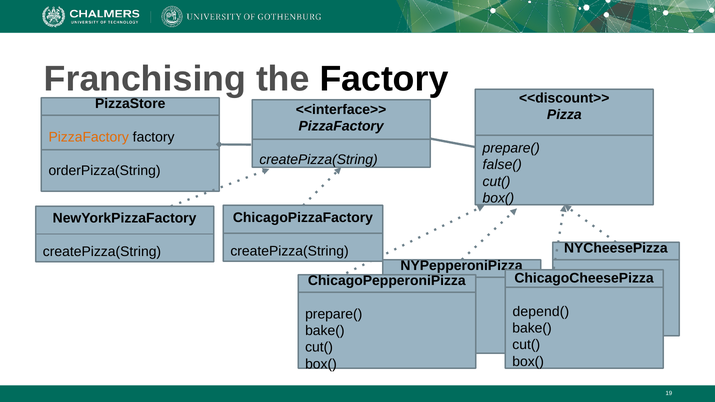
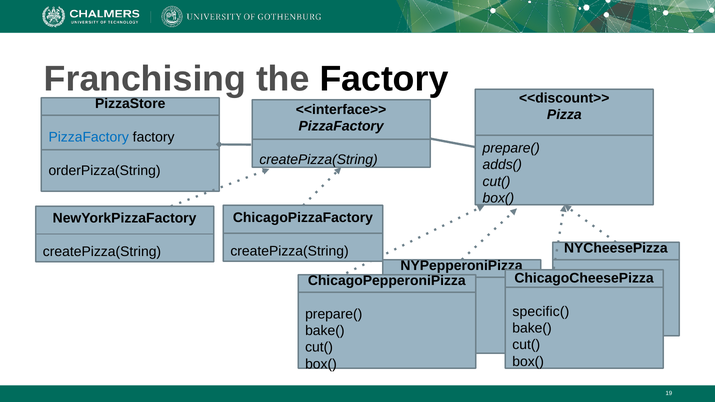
PizzaFactory colour: orange -> blue (89, 137)
false(: false( -> adds( (502, 165)
depend(: depend( -> specific( (541, 312)
